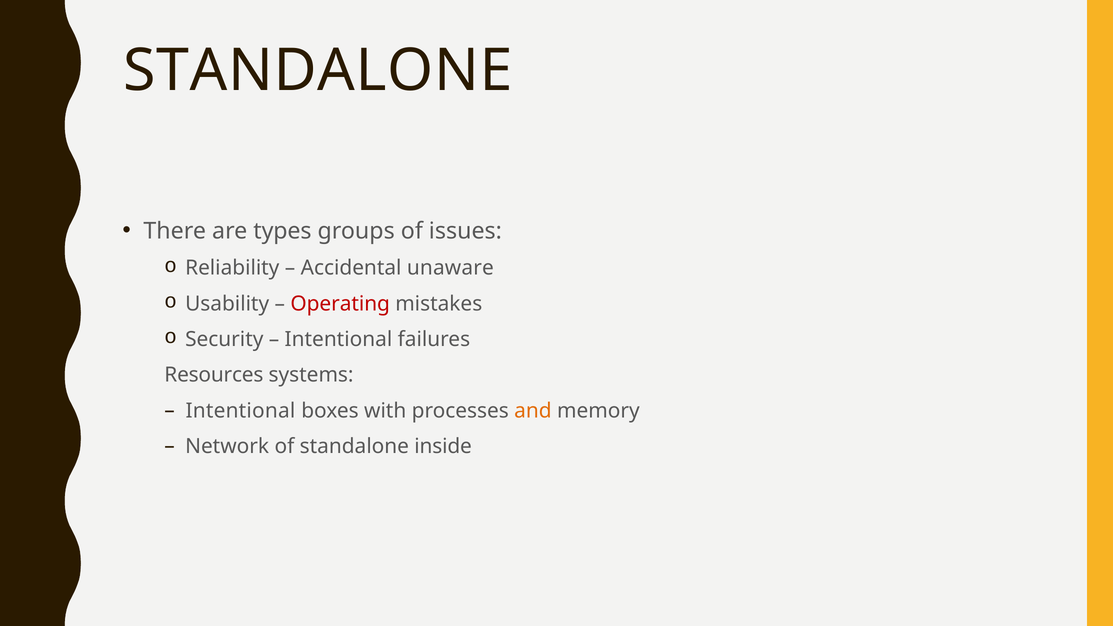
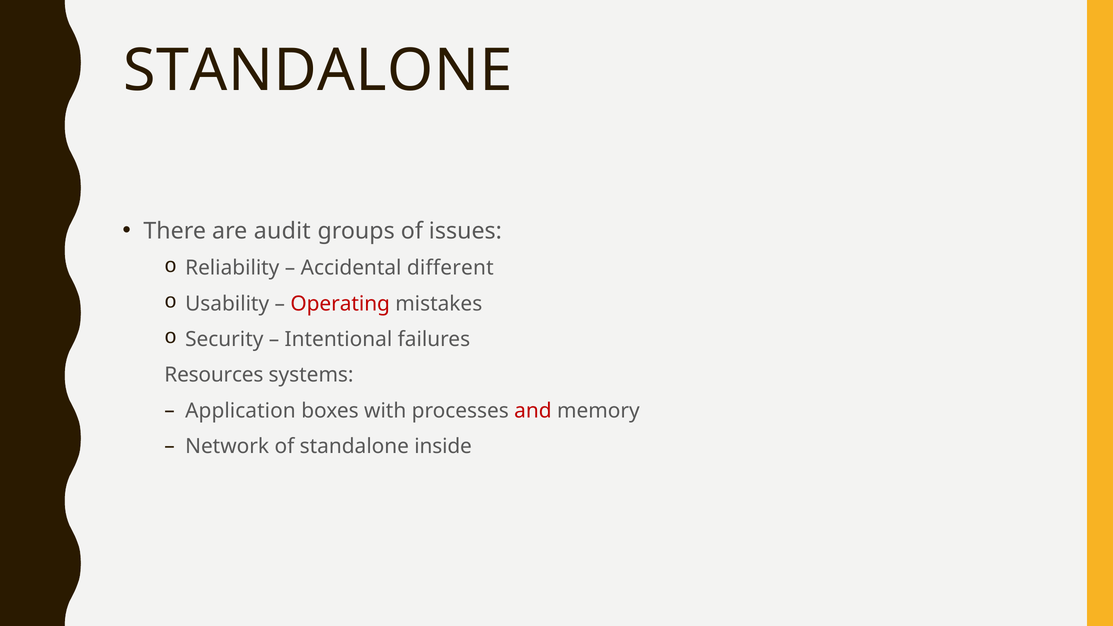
types: types -> audit (282, 231)
unaware: unaware -> different (450, 268)
Intentional: Intentional -> Application (240, 411)
and colour: orange -> red (533, 411)
